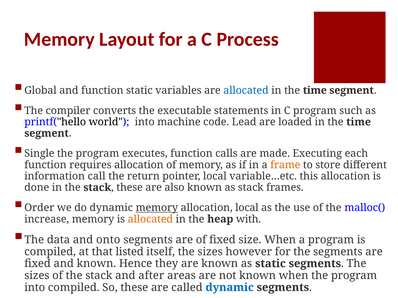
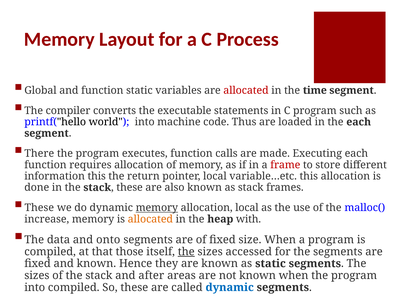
allocated colour: blue -> red (246, 90)
Lead: Lead -> Thus (244, 122)
loaded in the time: time -> each (359, 122)
Single: Single -> There (39, 154)
frame colour: orange -> red (285, 165)
information call: call -> this (97, 176)
Order: Order -> These (39, 208)
listed: listed -> those (130, 252)
the underline: none -> present (186, 252)
however: however -> accessed (249, 252)
